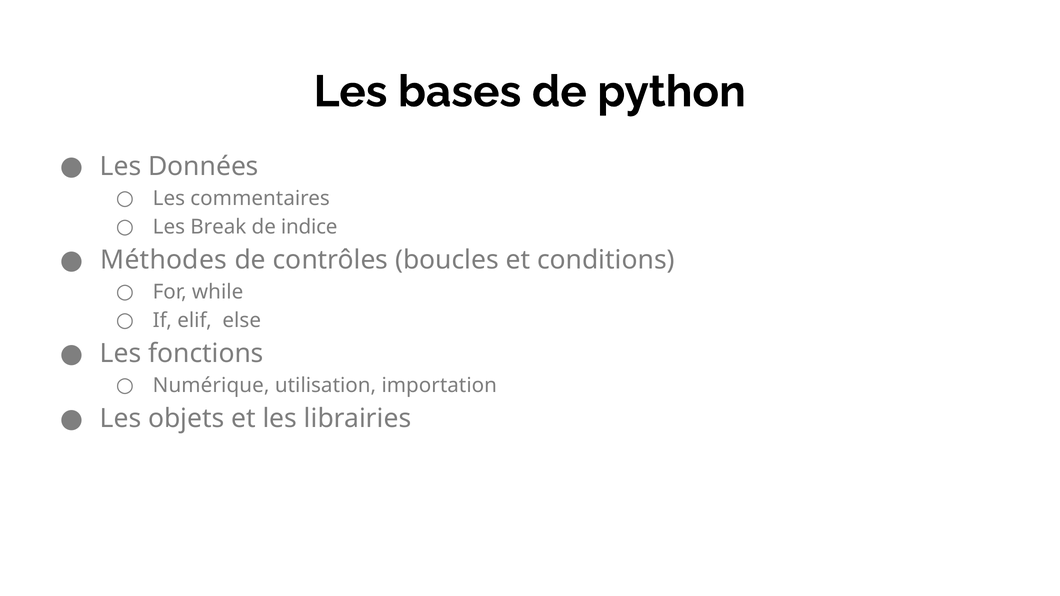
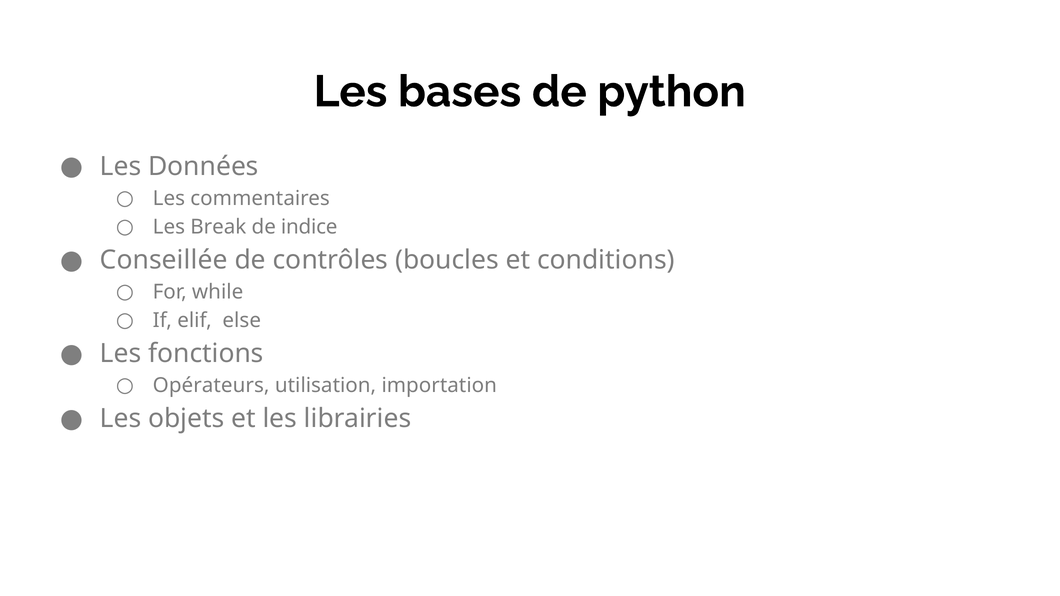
Méthodes: Méthodes -> Conseillée (164, 260)
Numérique: Numérique -> Opérateurs (211, 385)
